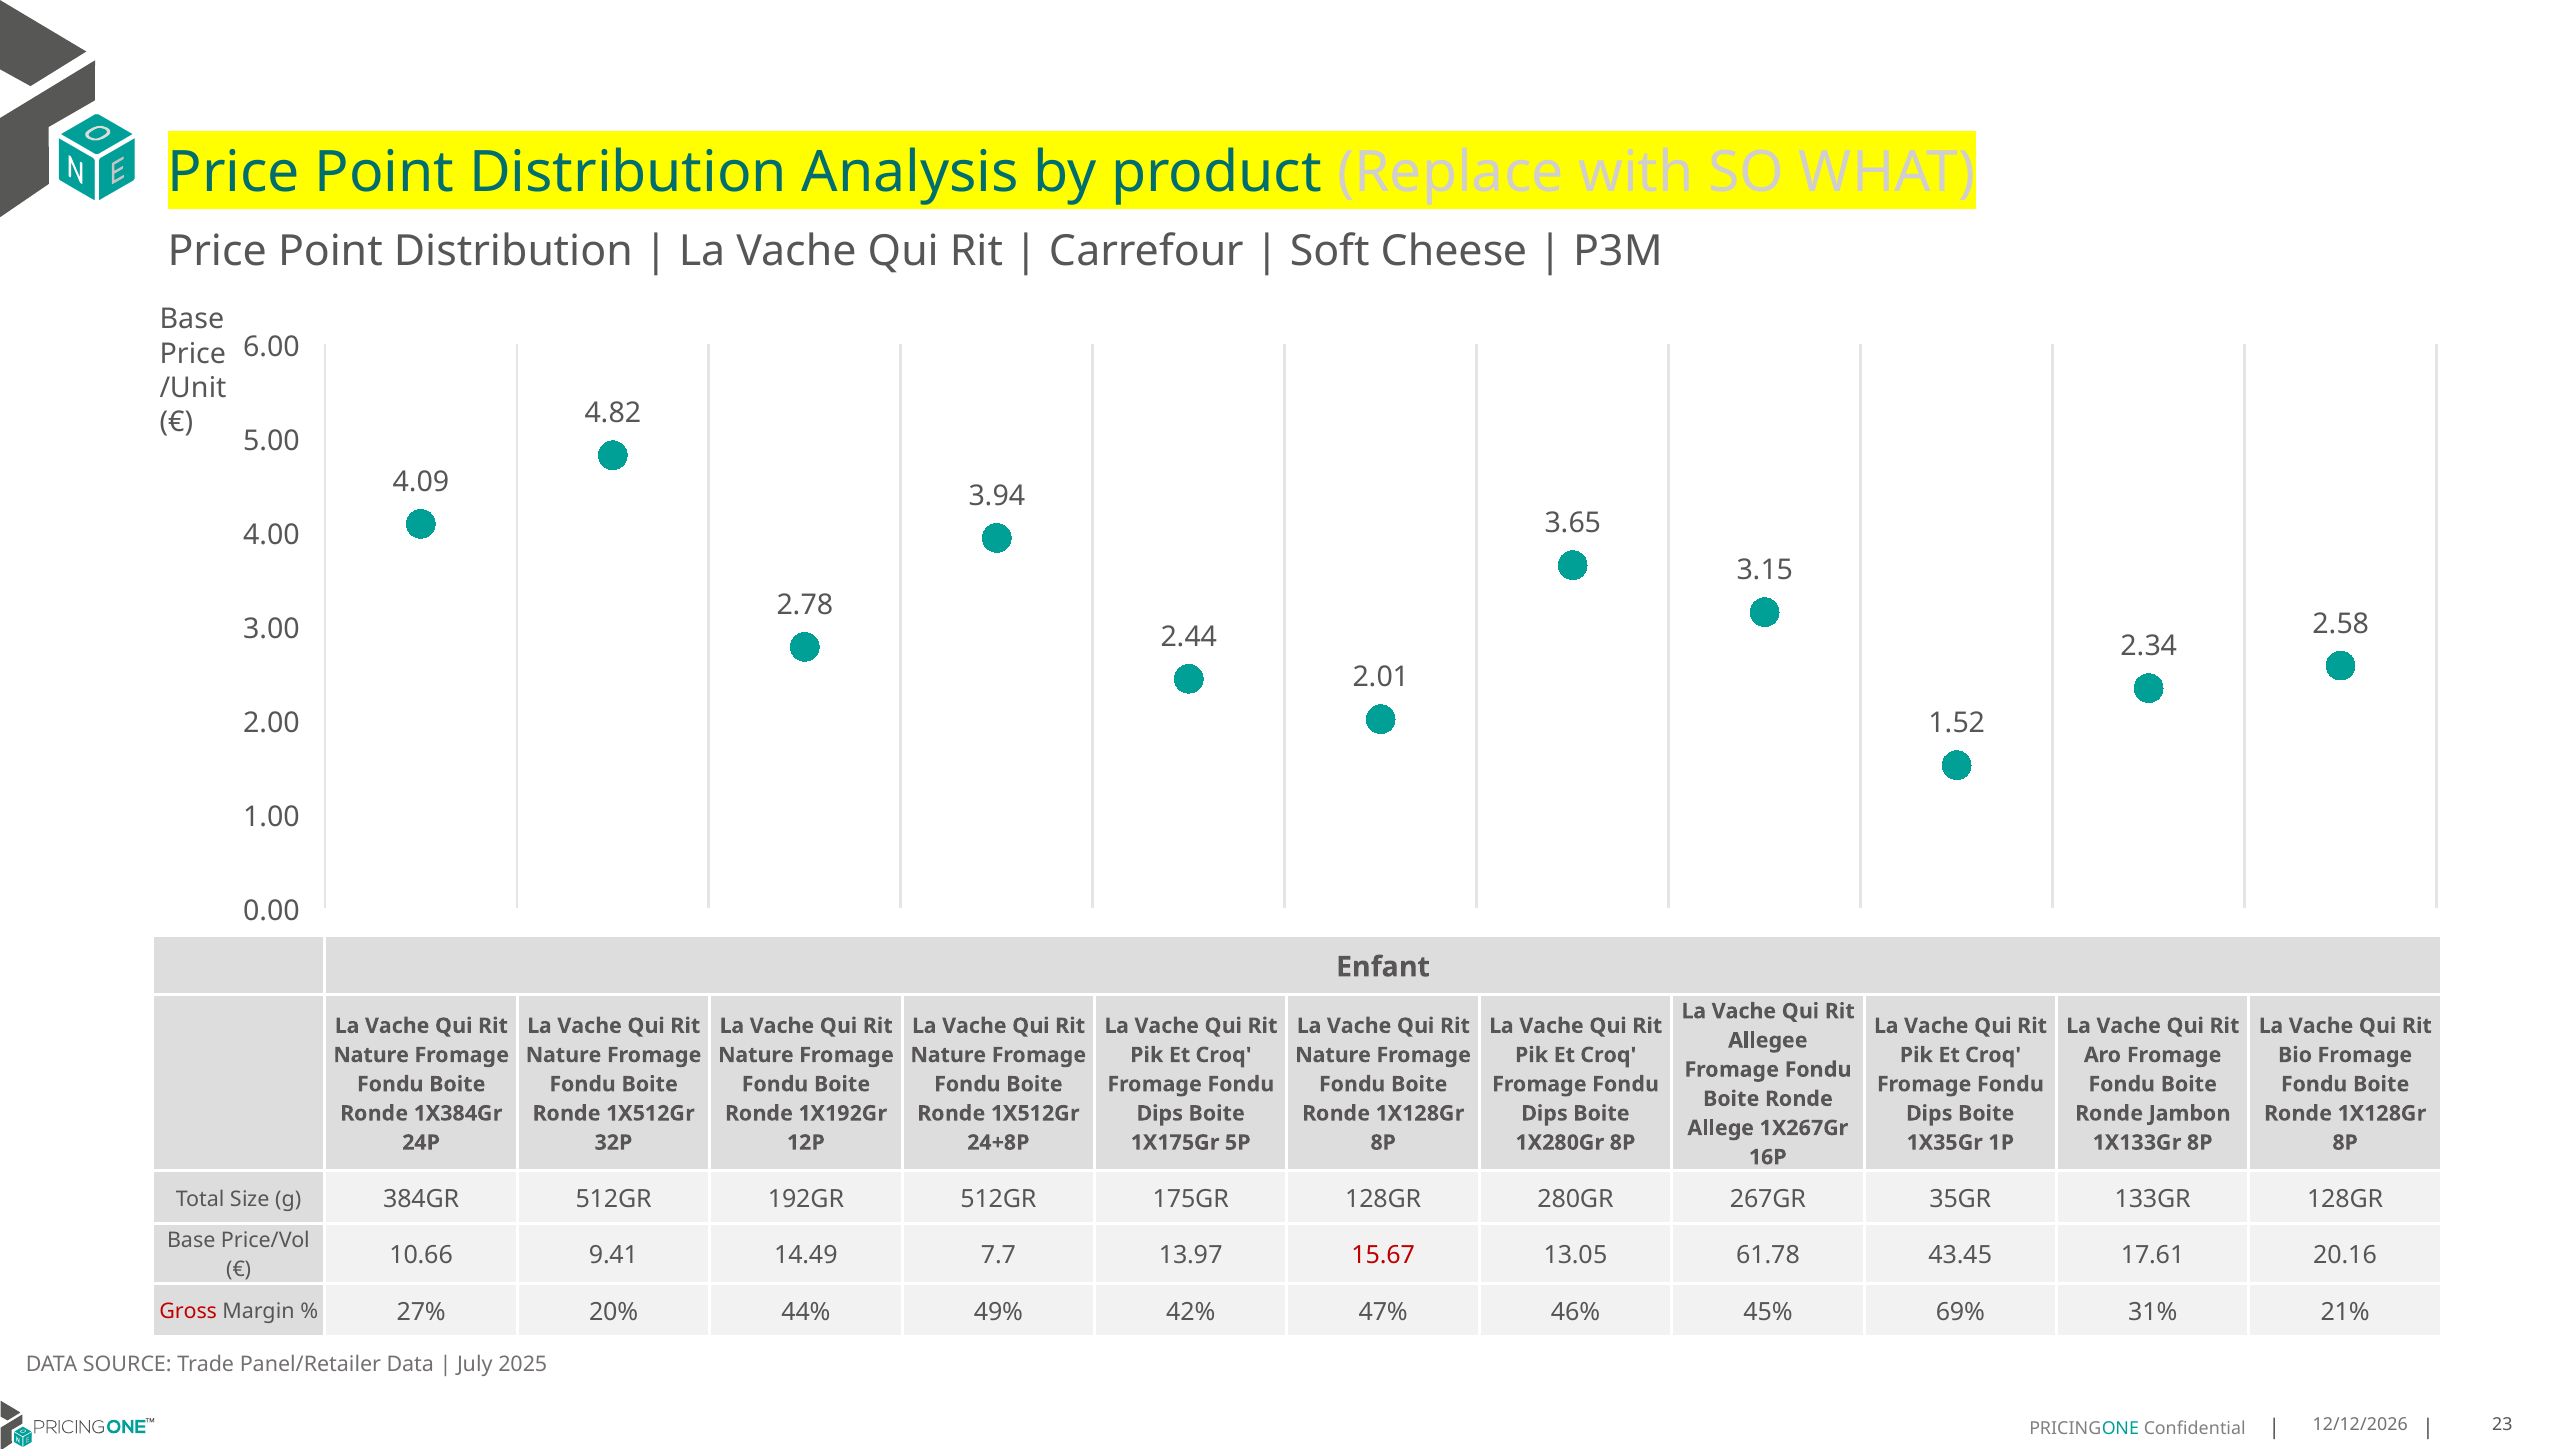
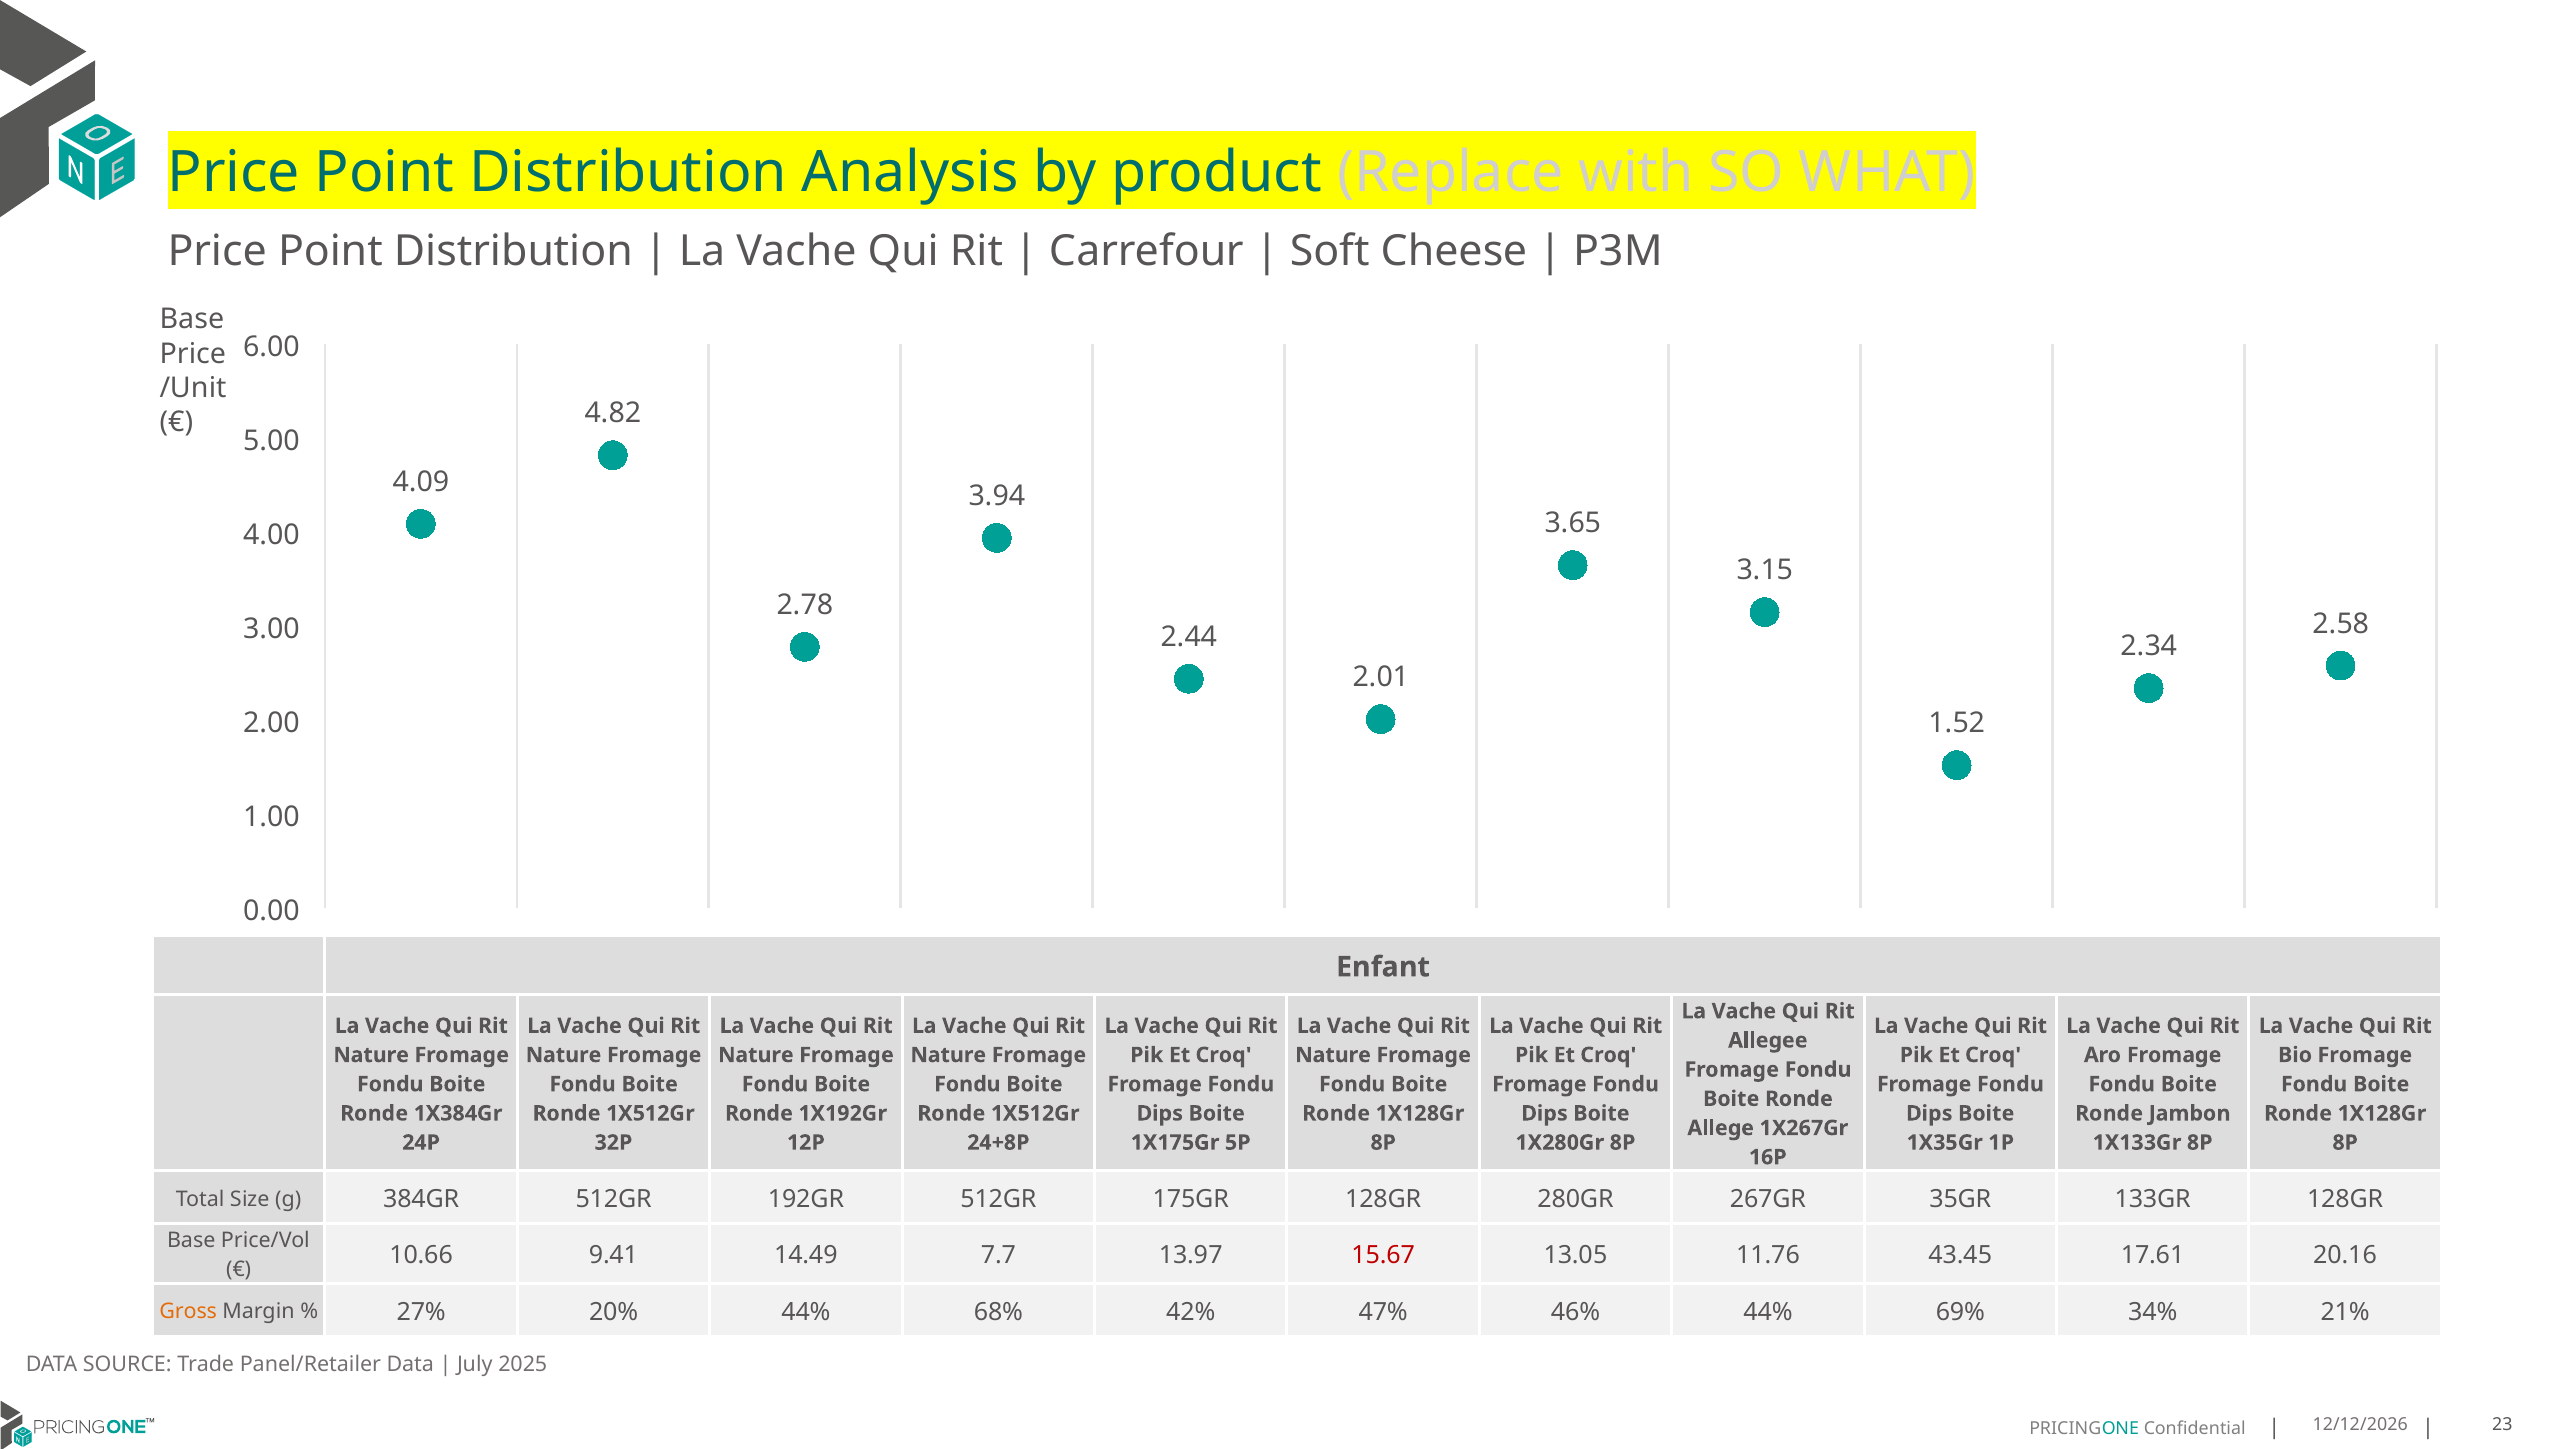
61.78: 61.78 -> 11.76 (1768, 1256)
Gross colour: red -> orange (188, 1312)
49%: 49% -> 68% (998, 1312)
46% 45%: 45% -> 44% (1768, 1312)
31%: 31% -> 34% (2153, 1312)
